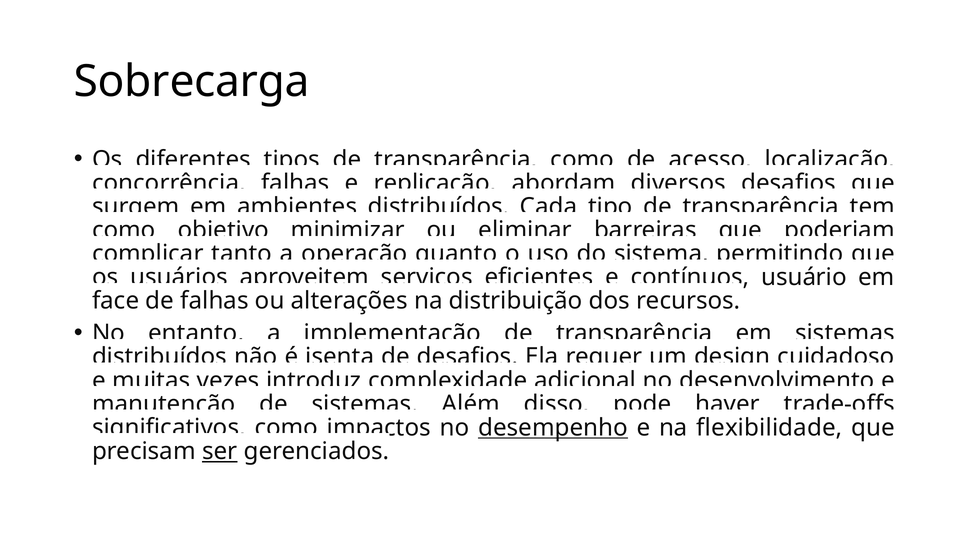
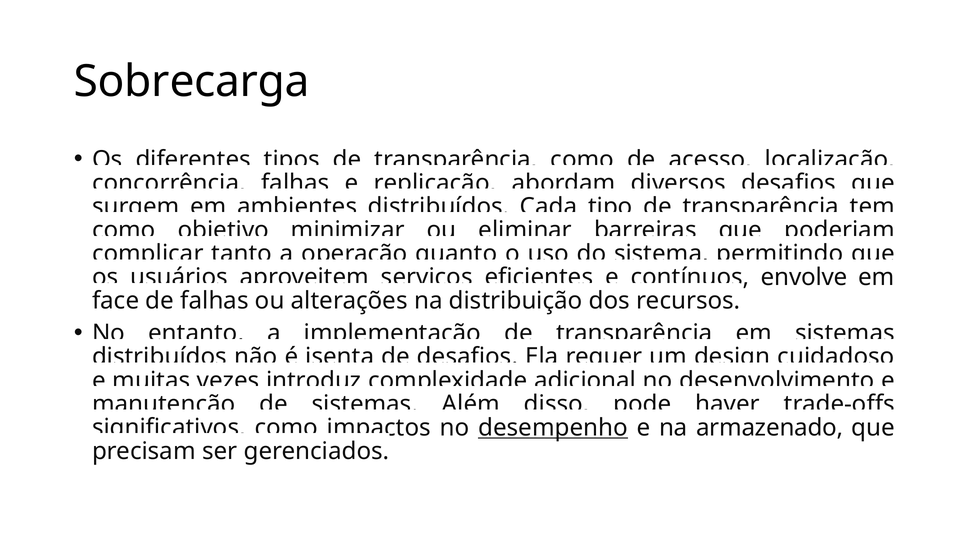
usuário: usuário -> envolve (804, 277)
flexibilidade: flexibilidade -> armazenado (770, 428)
ser underline: present -> none (220, 451)
